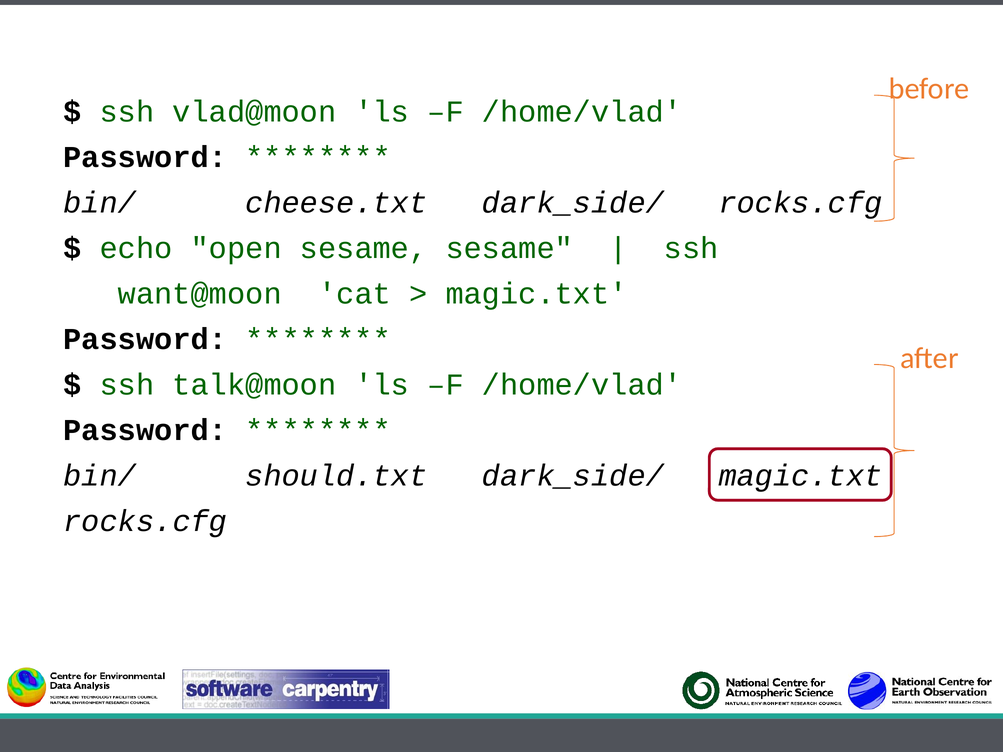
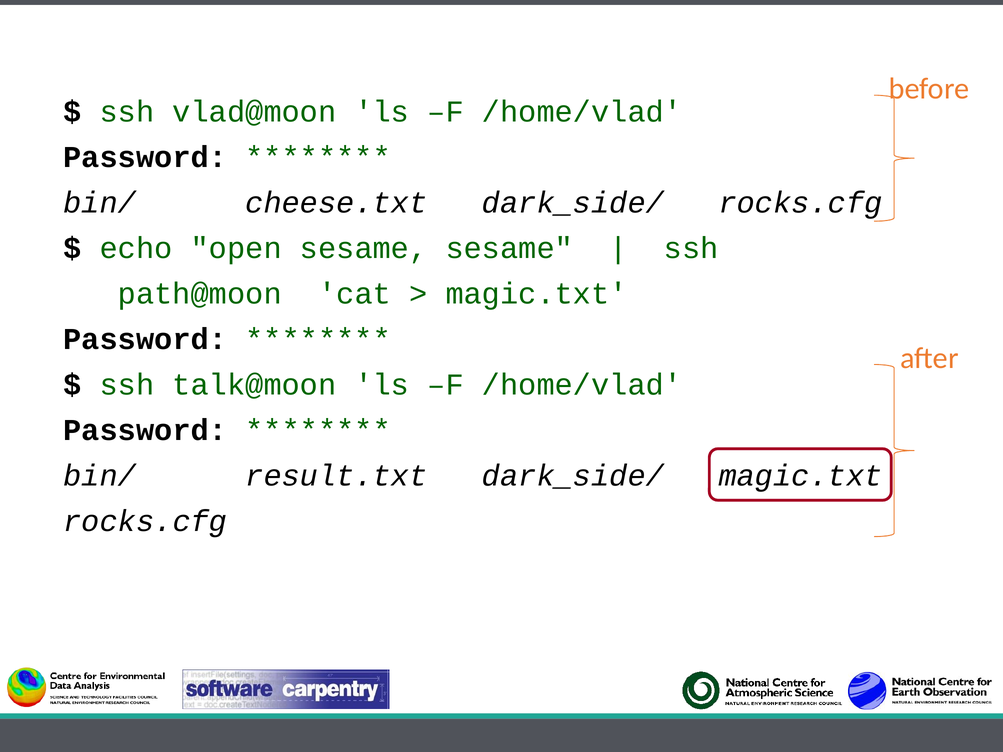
want@moon: want@moon -> path@moon (200, 294)
should.txt: should.txt -> result.txt (336, 476)
